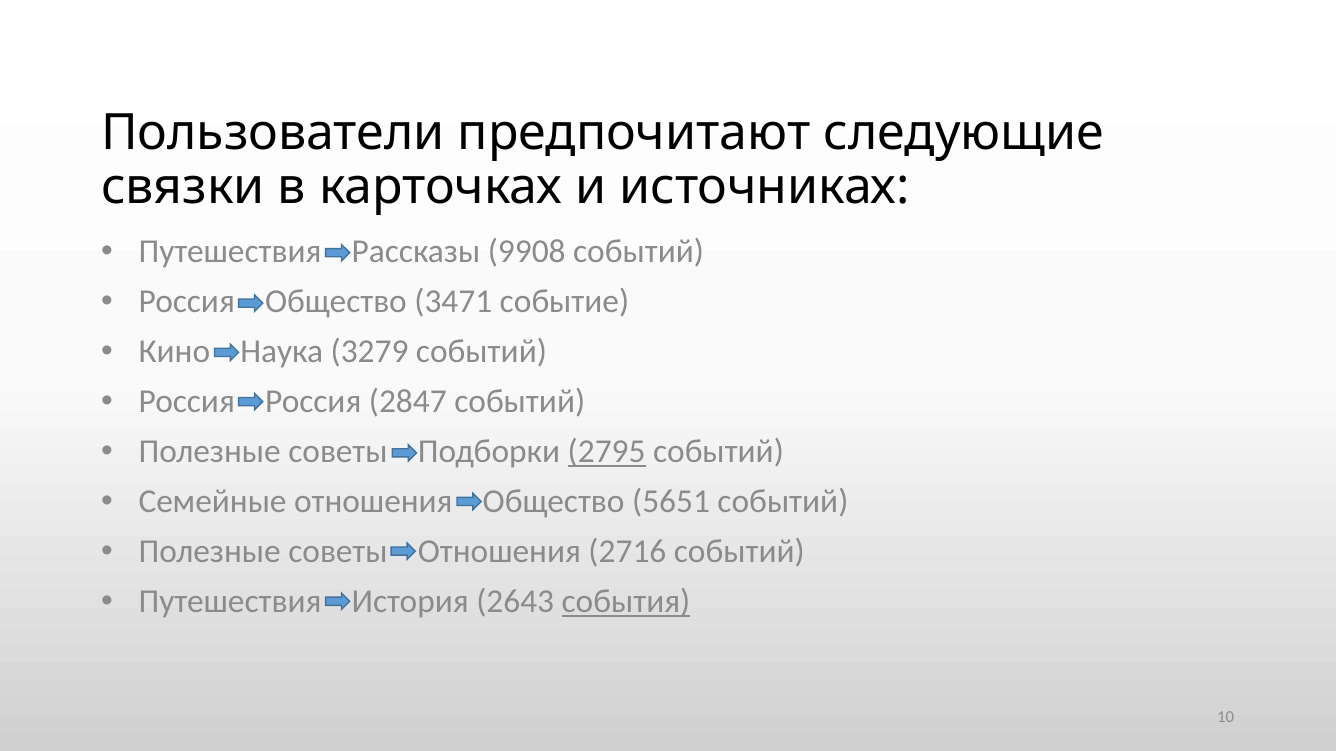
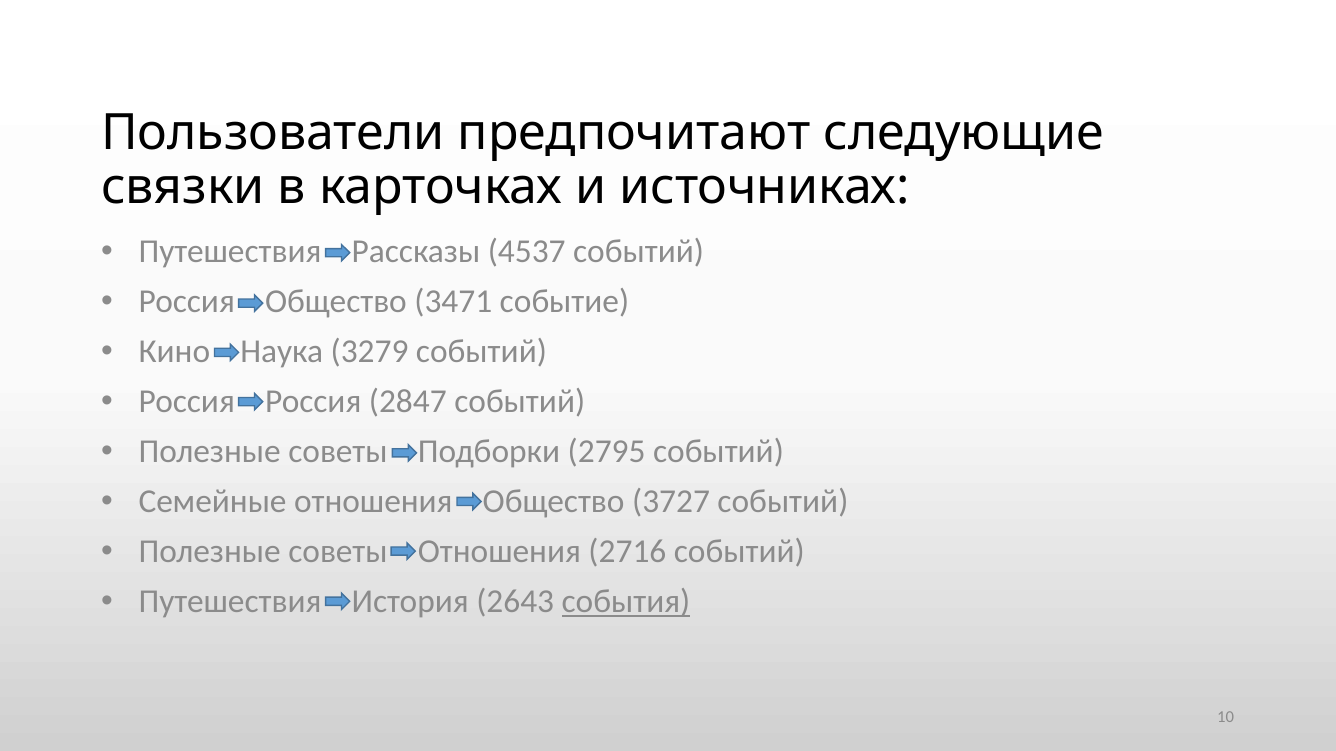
9908: 9908 -> 4537 (527, 252)
2795 underline: present -> none (607, 452)
5651: 5651 -> 3727 (671, 502)
